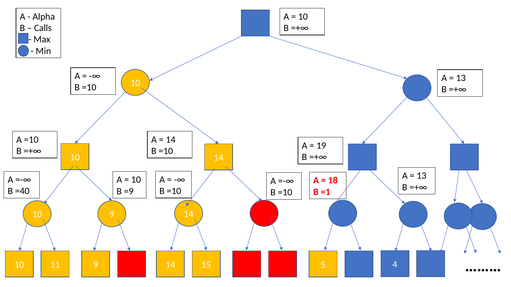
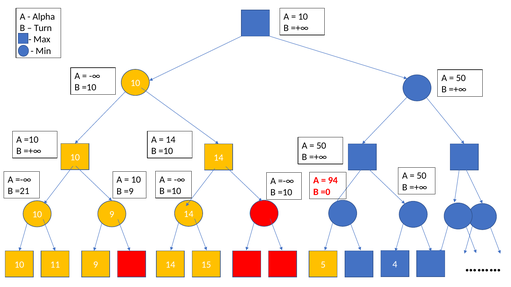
Calls: Calls -> Turn (43, 28)
13: 13 -> 50 (461, 78)
19: 19 -> 50 (321, 146)
13: 13 -> 50 (422, 176)
18: 18 -> 94 (333, 181)
=40: =40 -> =21 (22, 191)
=1: =1 -> =0 (325, 192)
